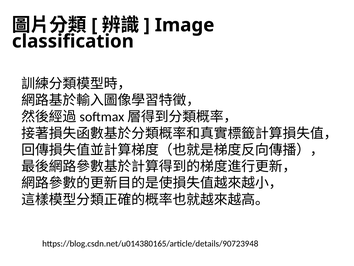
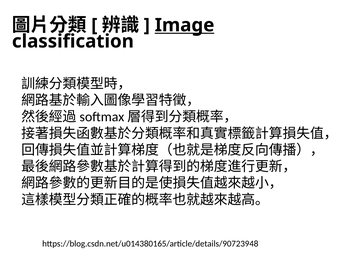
Image underline: none -> present (185, 25)
